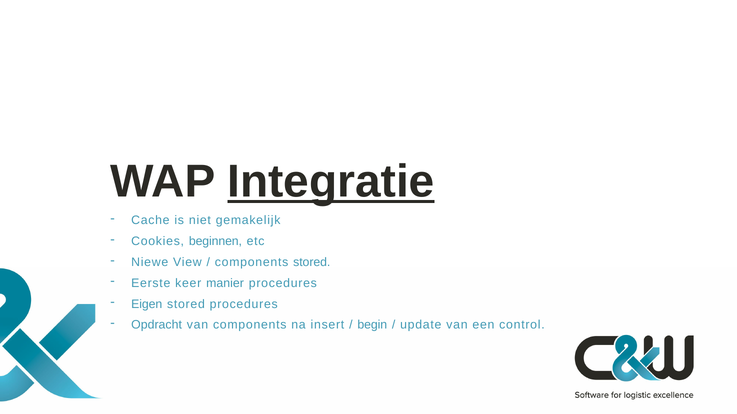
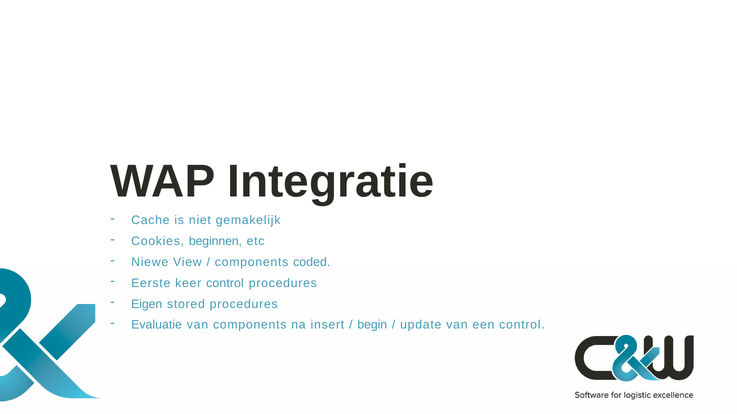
Integratie underline: present -> none (331, 182)
components stored: stored -> coded (312, 263)
keer manier: manier -> control (225, 283)
Opdracht: Opdracht -> Evaluatie (157, 325)
